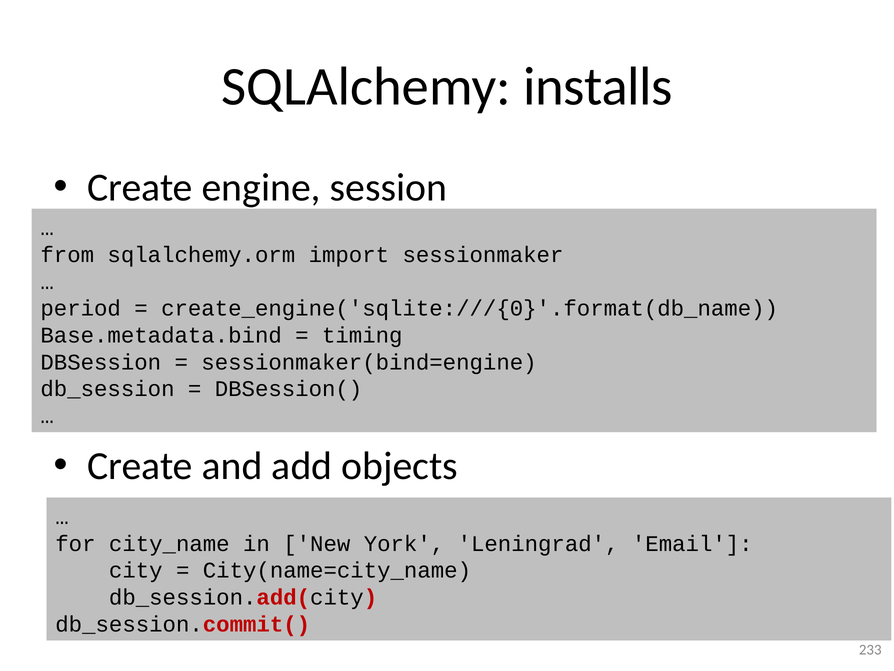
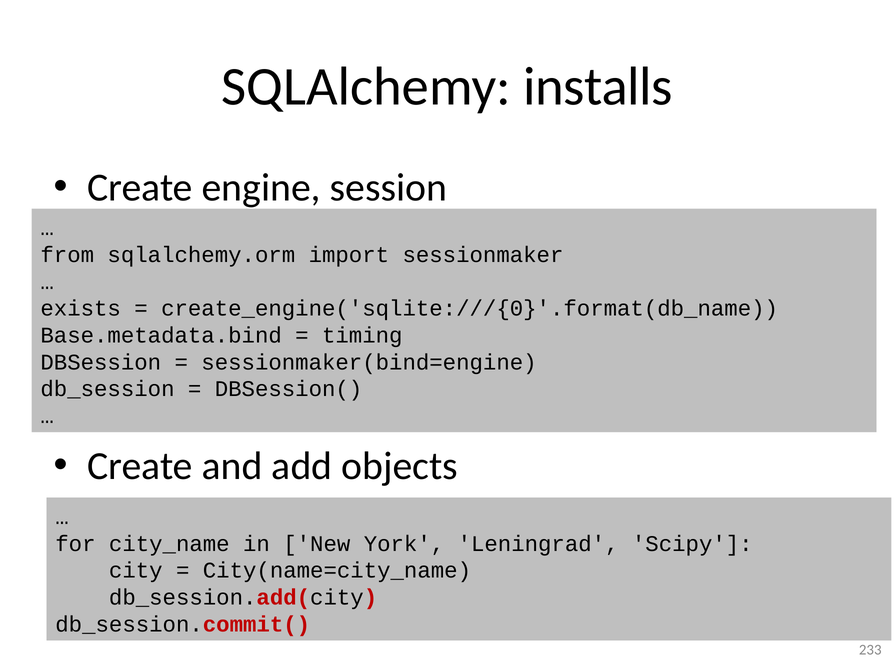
period: period -> exists (81, 308)
Email: Email -> Scipy (692, 543)
